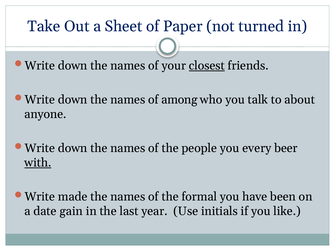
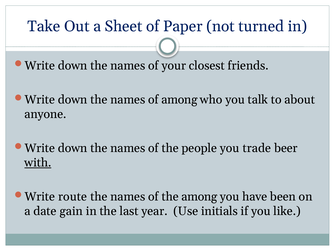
closest underline: present -> none (207, 66)
every: every -> trade (257, 148)
made: made -> route (73, 197)
the formal: formal -> among (199, 197)
